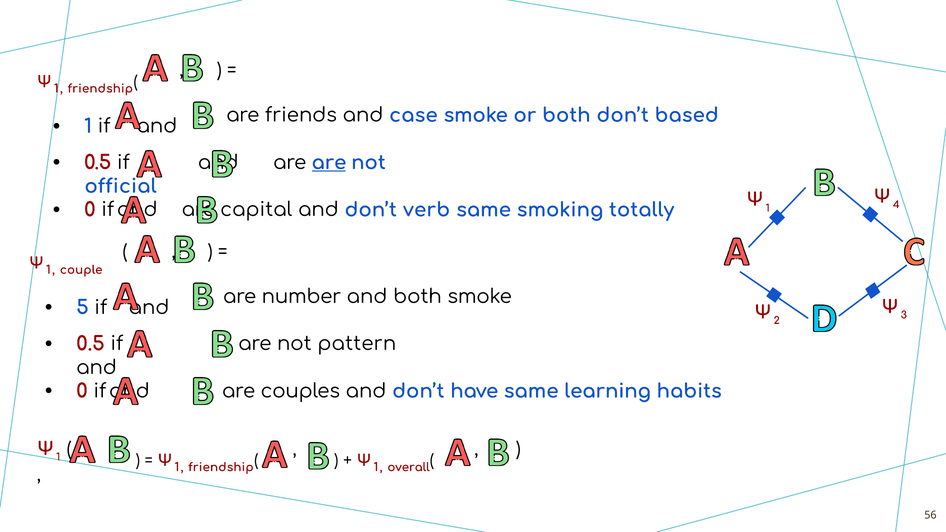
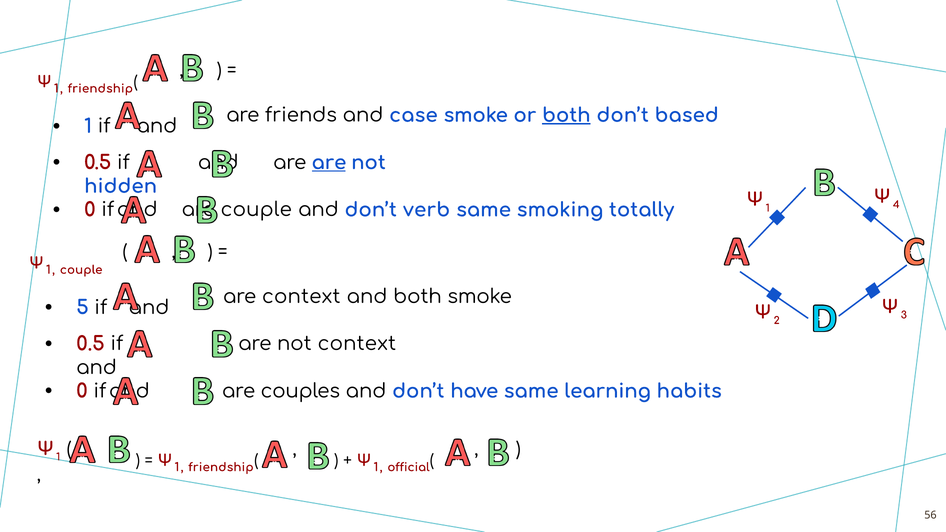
both underline: none -> present (566, 115)
official: official -> hidden (121, 186)
capital: capital -> couple (256, 210)
are number: number -> context (301, 297)
not pattern: pattern -> context (357, 344)
overall: overall -> official (409, 467)
